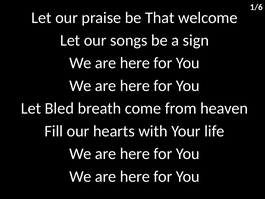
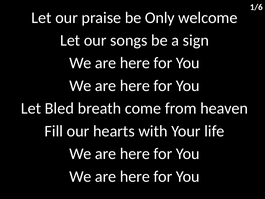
That: That -> Only (160, 18)
